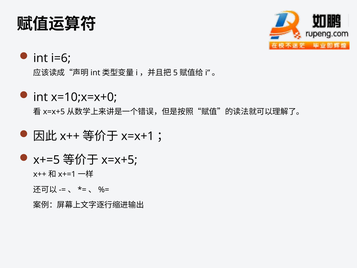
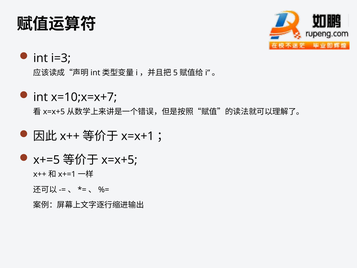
i=6: i=6 -> i=3 (61, 58)
x=10;x=x+0: x=10;x=x+0 -> x=10;x=x+7 (84, 97)
